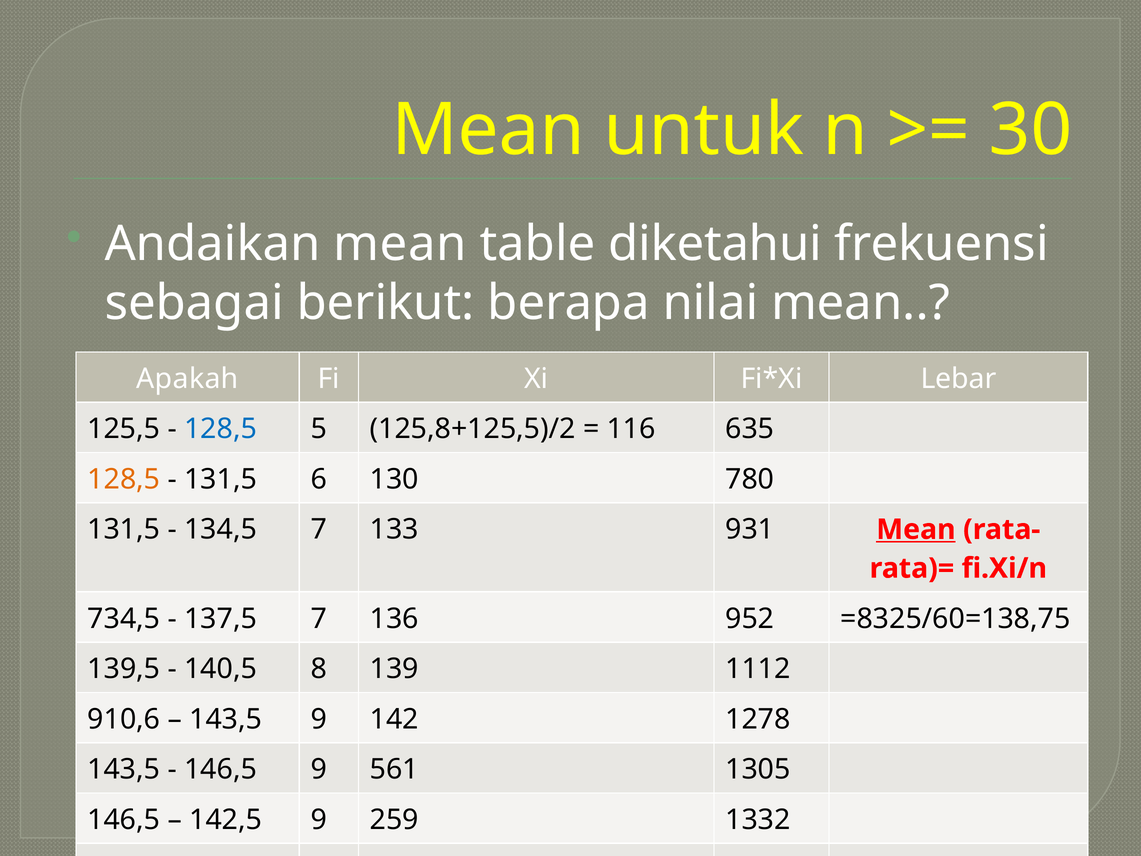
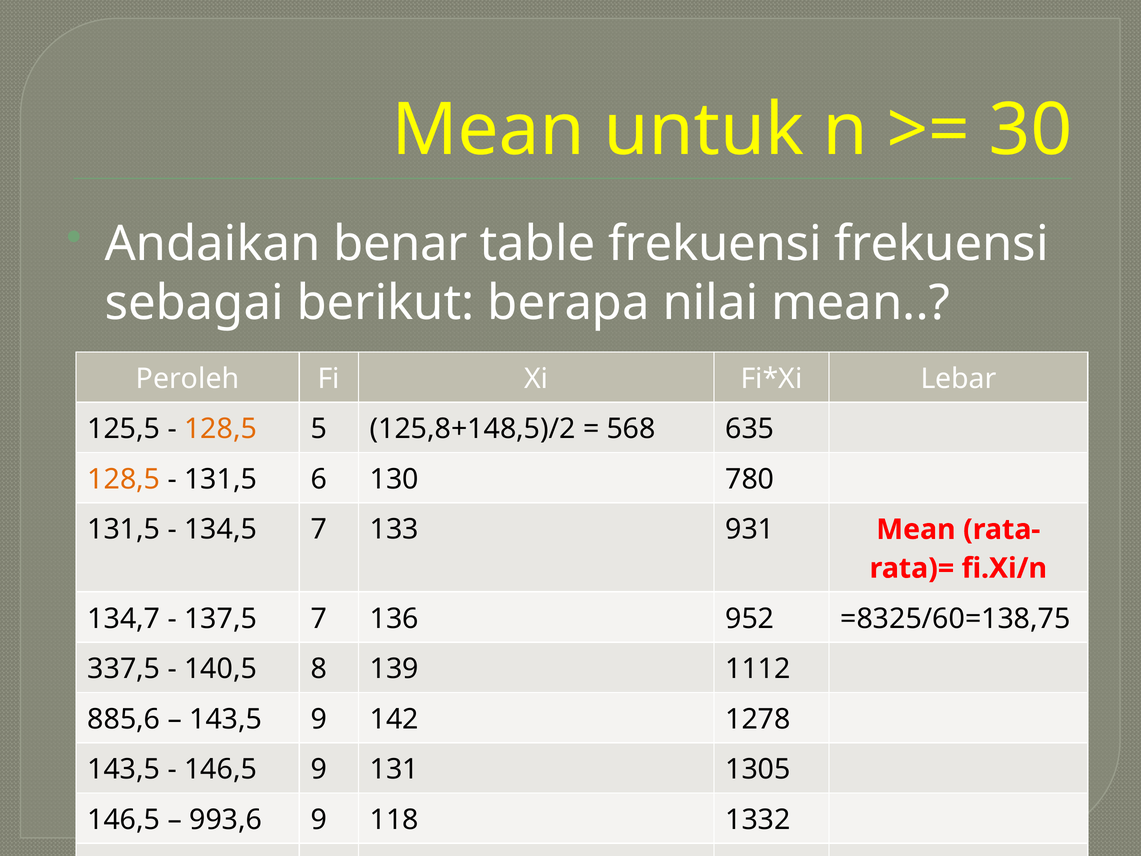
Andaikan mean: mean -> benar (400, 244)
table diketahui: diketahui -> frekuensi (715, 244)
Apakah: Apakah -> Peroleh (188, 379)
128,5 colour: blue -> orange (221, 429)
125,8+125,5)/2: 125,8+125,5)/2 -> 125,8+148,5)/2 (473, 429)
116: 116 -> 568 (631, 429)
Mean underline: present -> none (916, 529)
734,5: 734,5 -> 134,7 (124, 618)
139,5: 139,5 -> 337,5 (124, 669)
910,6: 910,6 -> 885,6 (124, 719)
561: 561 -> 131 (394, 769)
142,5: 142,5 -> 993,6 (226, 819)
259: 259 -> 118 (394, 819)
